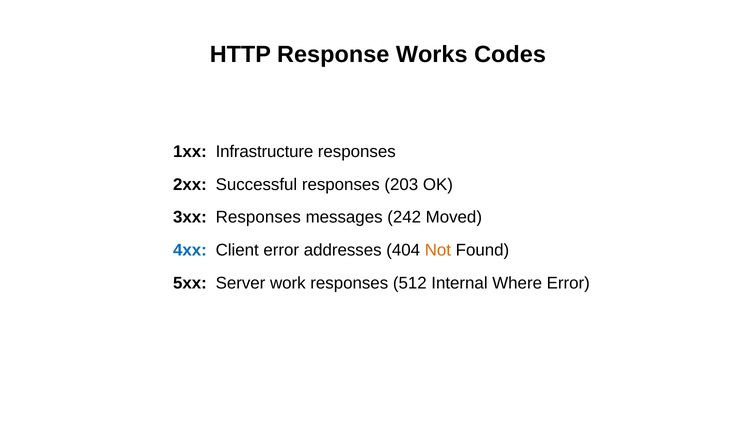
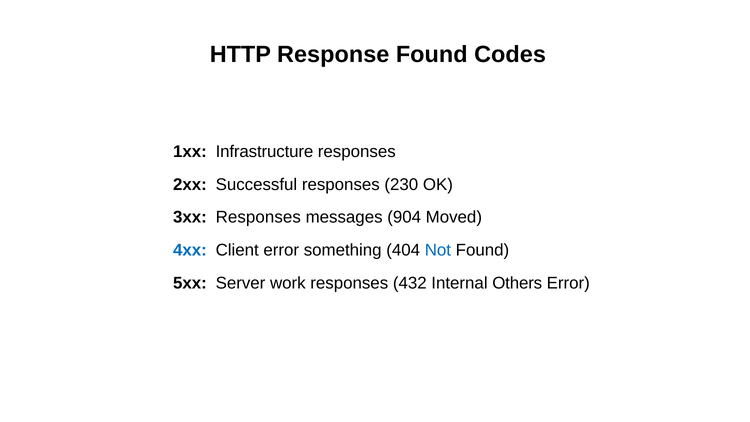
Response Works: Works -> Found (432, 54)
203: 203 -> 230 (401, 184)
242: 242 -> 904 (404, 217)
addresses: addresses -> something (343, 250)
Not colour: orange -> blue (438, 250)
512: 512 -> 432 (410, 283)
Where: Where -> Others (517, 283)
